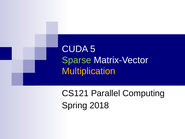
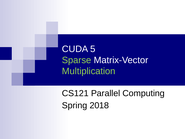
Multiplication colour: yellow -> light green (89, 71)
